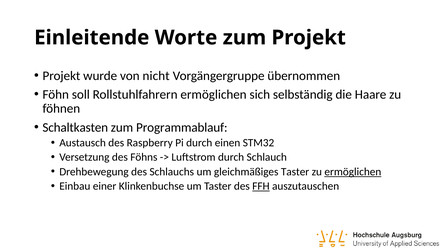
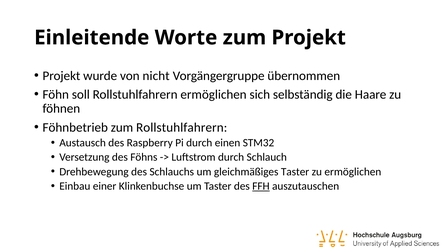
Schaltkasten: Schaltkasten -> Föhnbetrieb (75, 127)
zum Programmablauf: Programmablauf -> Rollstuhlfahrern (182, 127)
ermöglichen underline: present -> none (353, 172)
